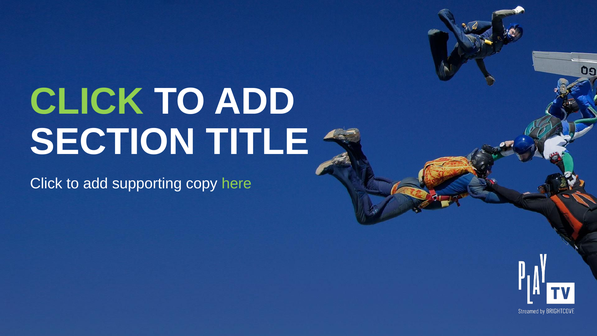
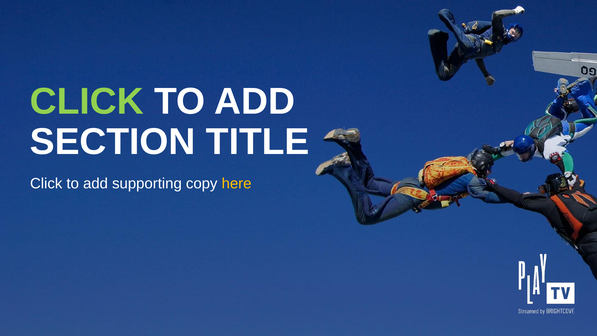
here colour: light green -> yellow (237, 184)
